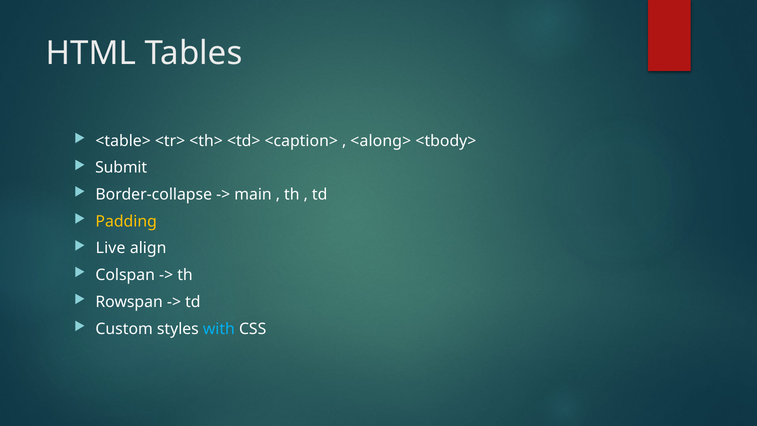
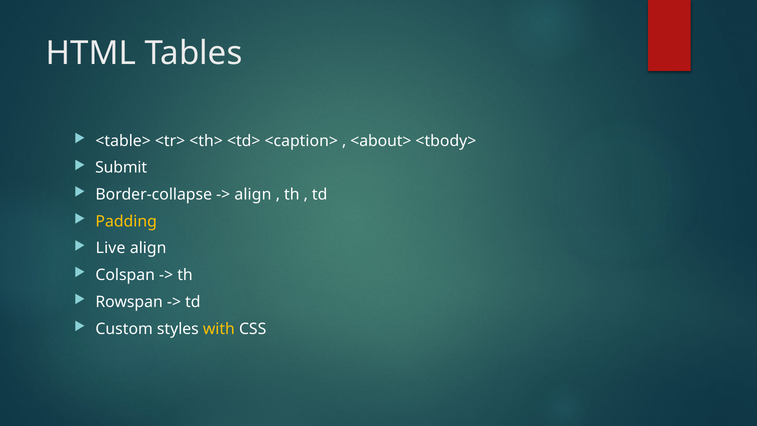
<along>: <along> -> <about> (381, 141)
main: main -> align (253, 195)
with colour: light blue -> yellow (219, 329)
